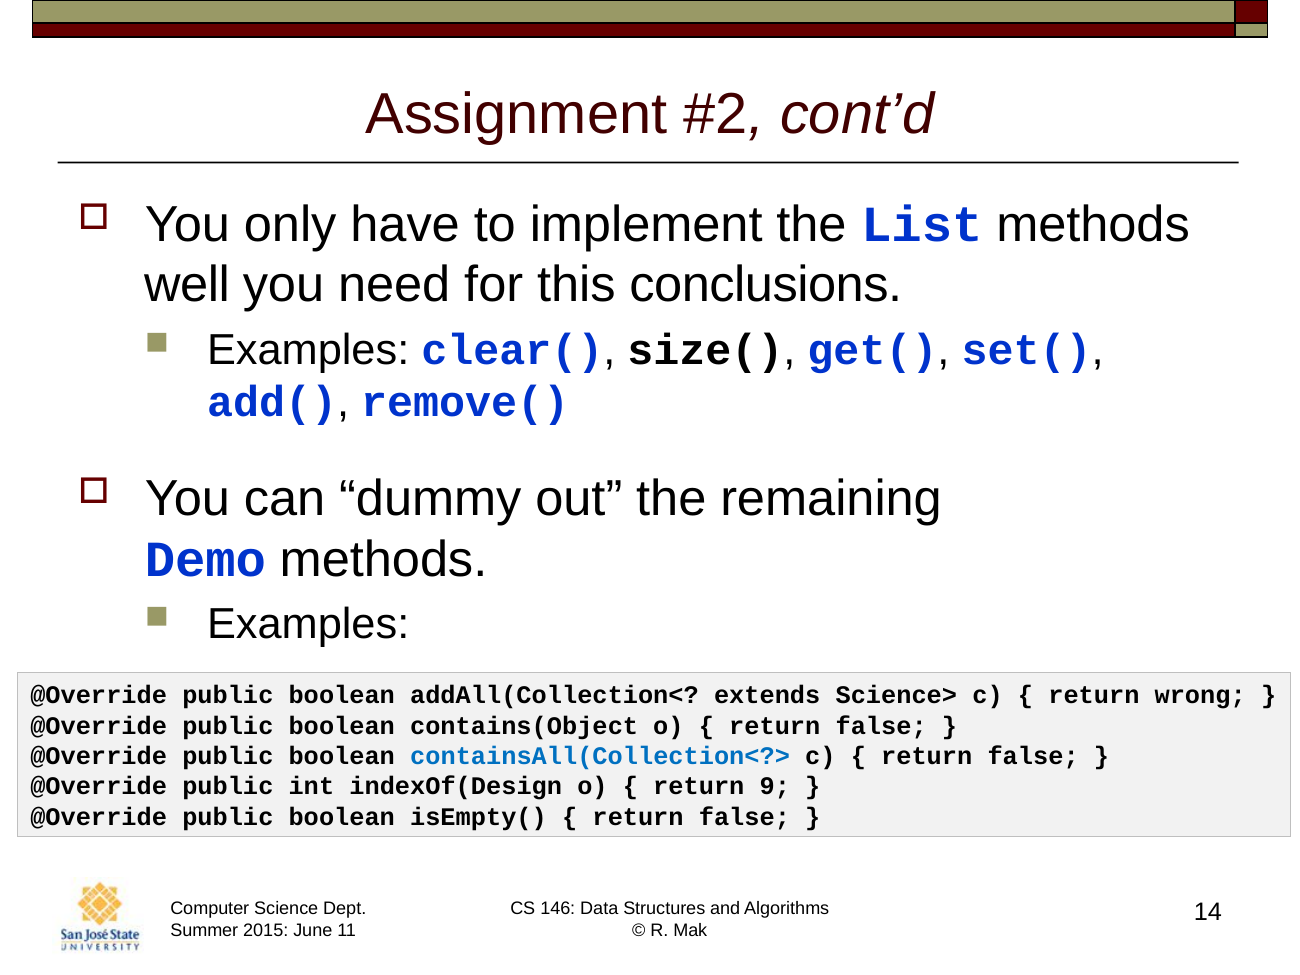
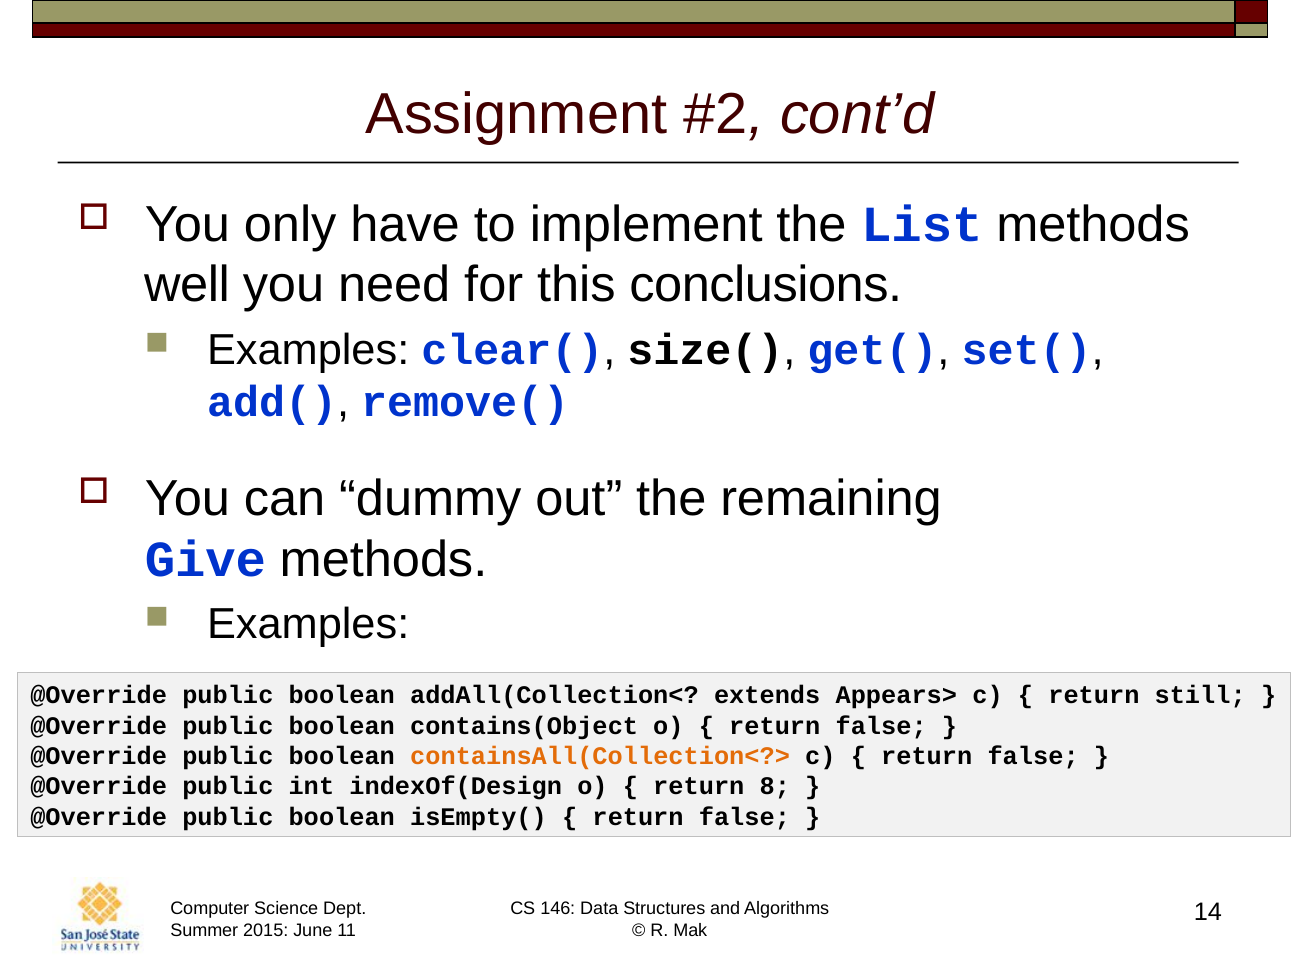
Demo: Demo -> Give (205, 560)
Science>: Science> -> Appears> (896, 696)
wrong: wrong -> still (1200, 696)
containsAll(Collection<?> colour: blue -> orange (600, 756)
9: 9 -> 8 (775, 787)
